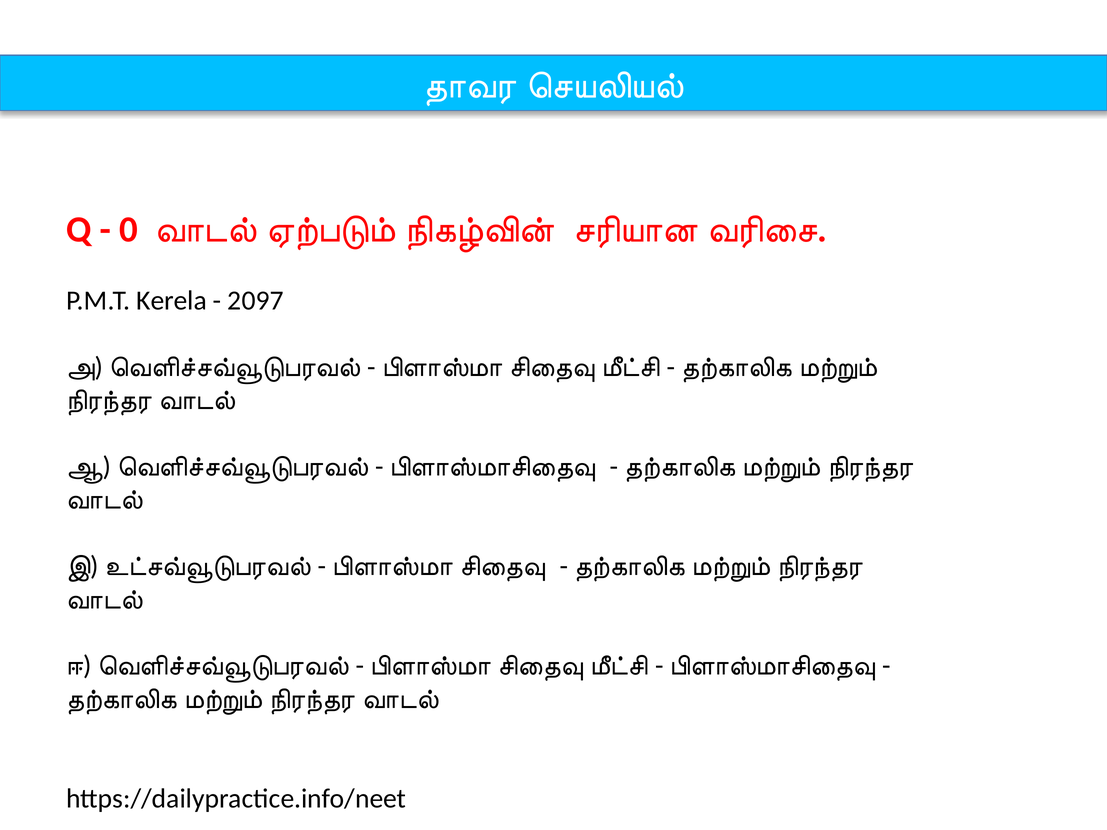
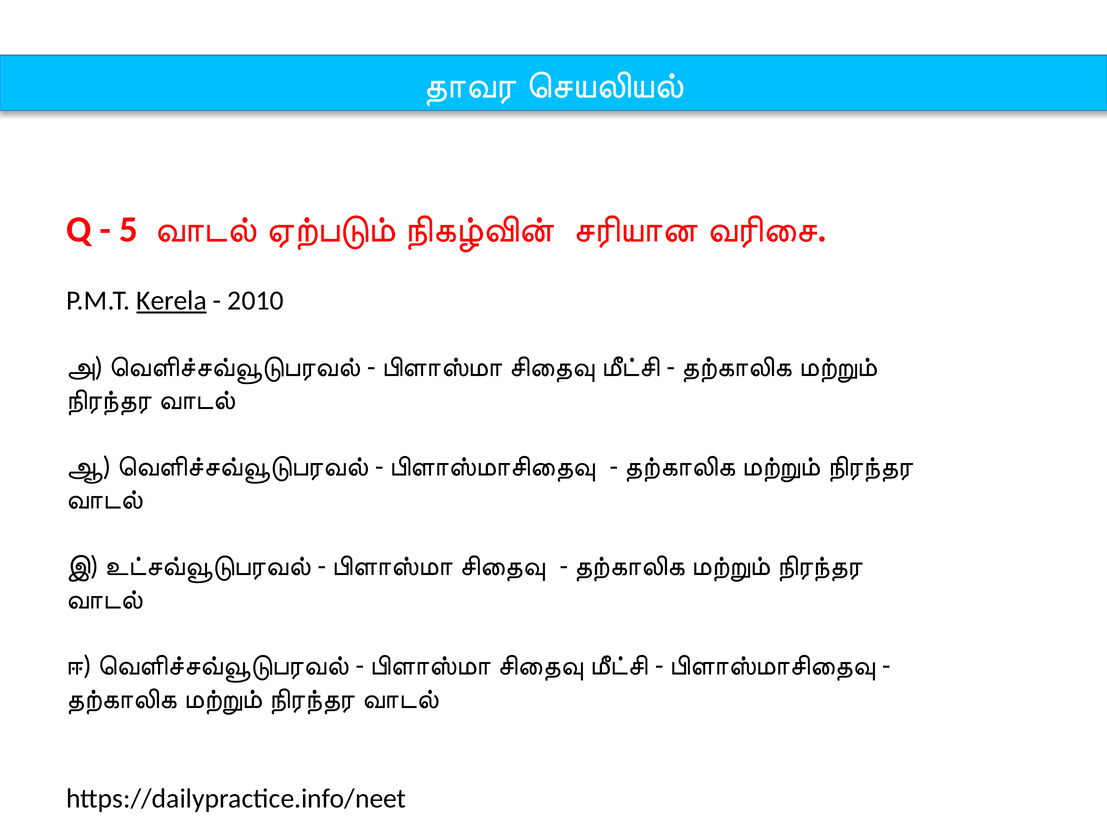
0: 0 -> 5 (129, 229)
Kerela underline: none -> present (172, 301)
2097: 2097 -> 2010 (256, 301)
